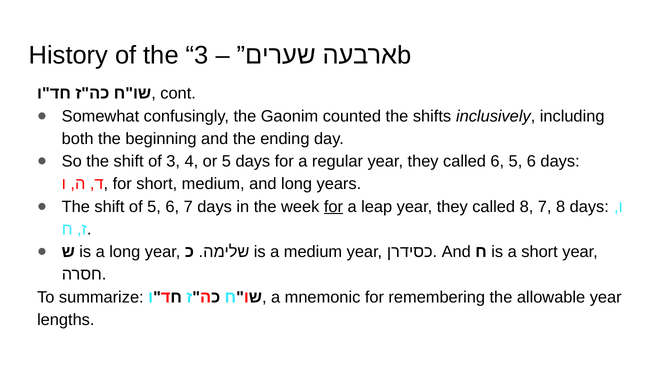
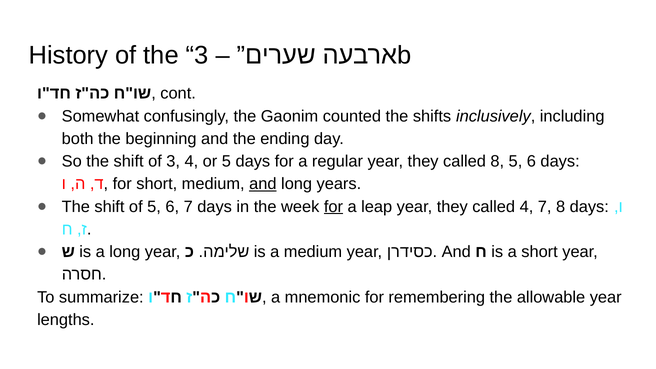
called 6: 6 -> 8 (497, 161)
and underline: none -> present (263, 184)
called 8: 8 -> 4 (526, 207)
